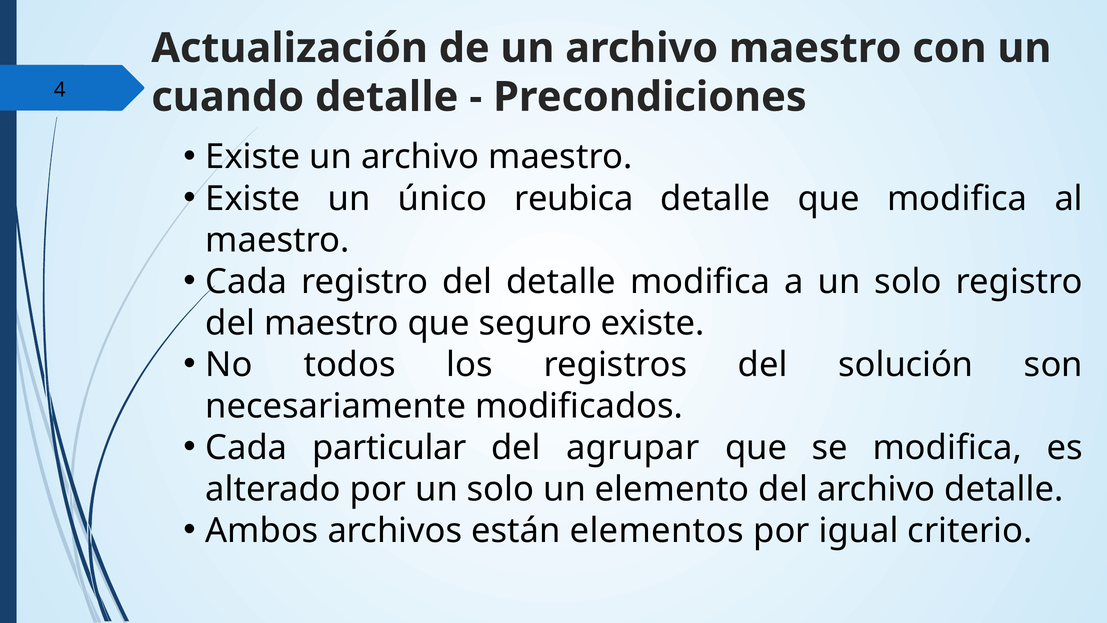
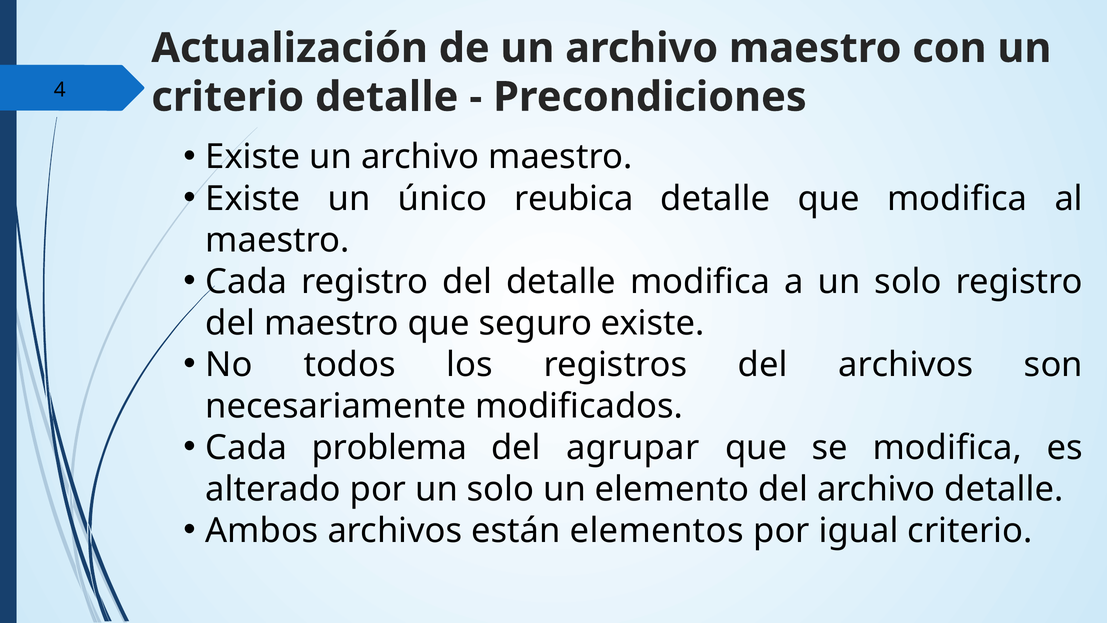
cuando: cuando -> criterio (228, 97)
del solución: solución -> archivos (906, 365)
particular: particular -> problema (389, 448)
